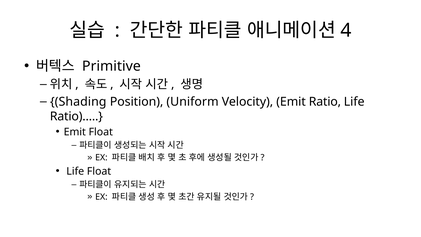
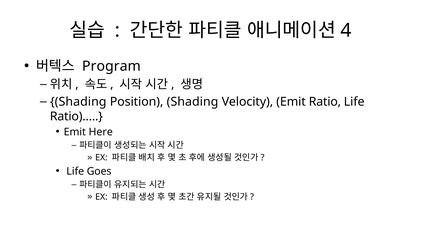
Primitive: Primitive -> Program (111, 66)
Position Uniform: Uniform -> Shading (193, 102)
Emit Float: Float -> Here (101, 132)
Life Float: Float -> Goes (99, 171)
